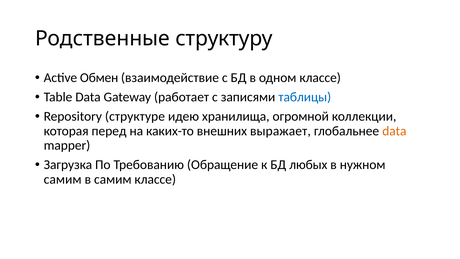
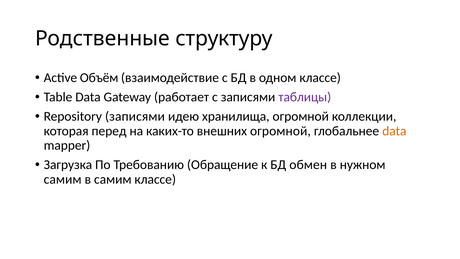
Обмен: Обмен -> Объём (99, 78)
таблицы colour: blue -> purple (305, 97)
Repository структуре: структуре -> записями (135, 116)
внешних выражает: выражает -> огромной (280, 131)
любых: любых -> обмен (308, 165)
